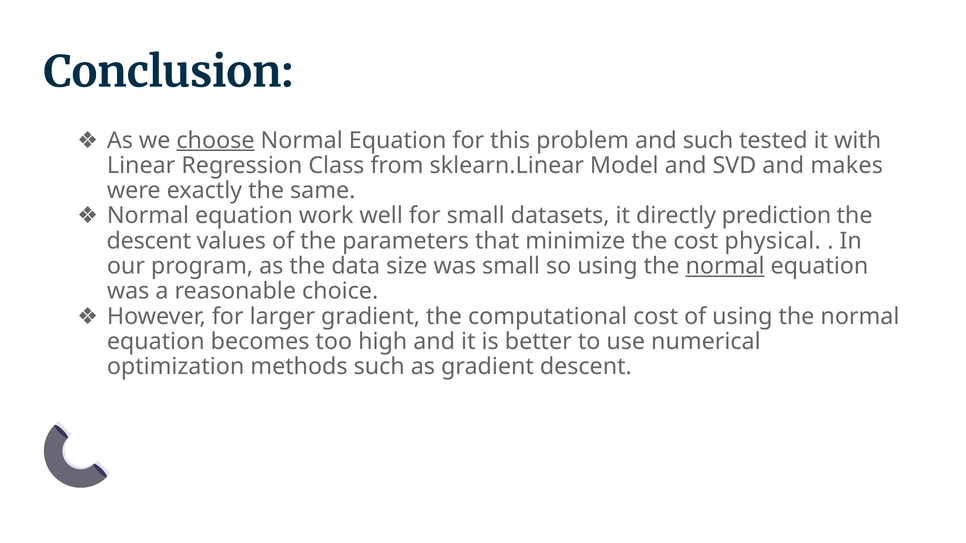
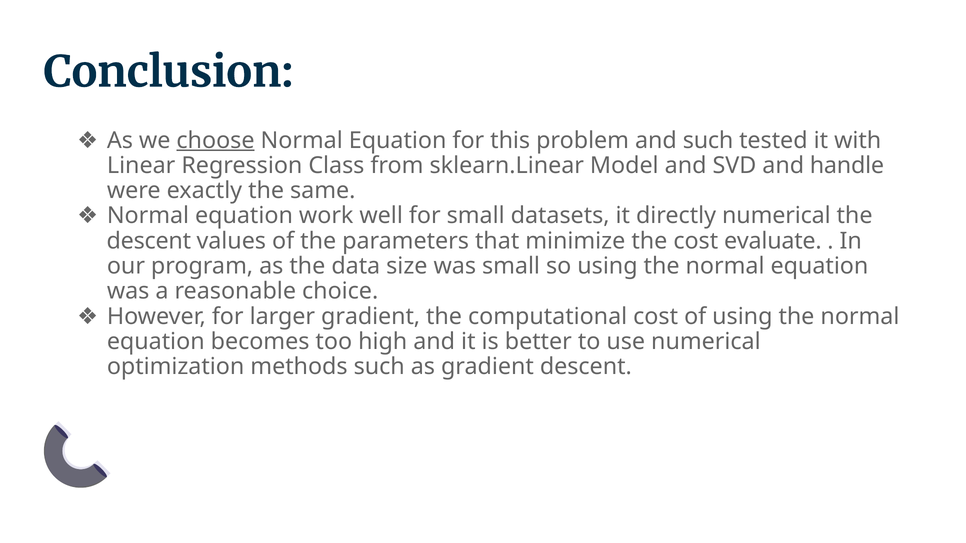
makes: makes -> handle (847, 166)
directly prediction: prediction -> numerical (776, 216)
physical: physical -> evaluate (773, 241)
normal underline: present -> none (725, 266)
